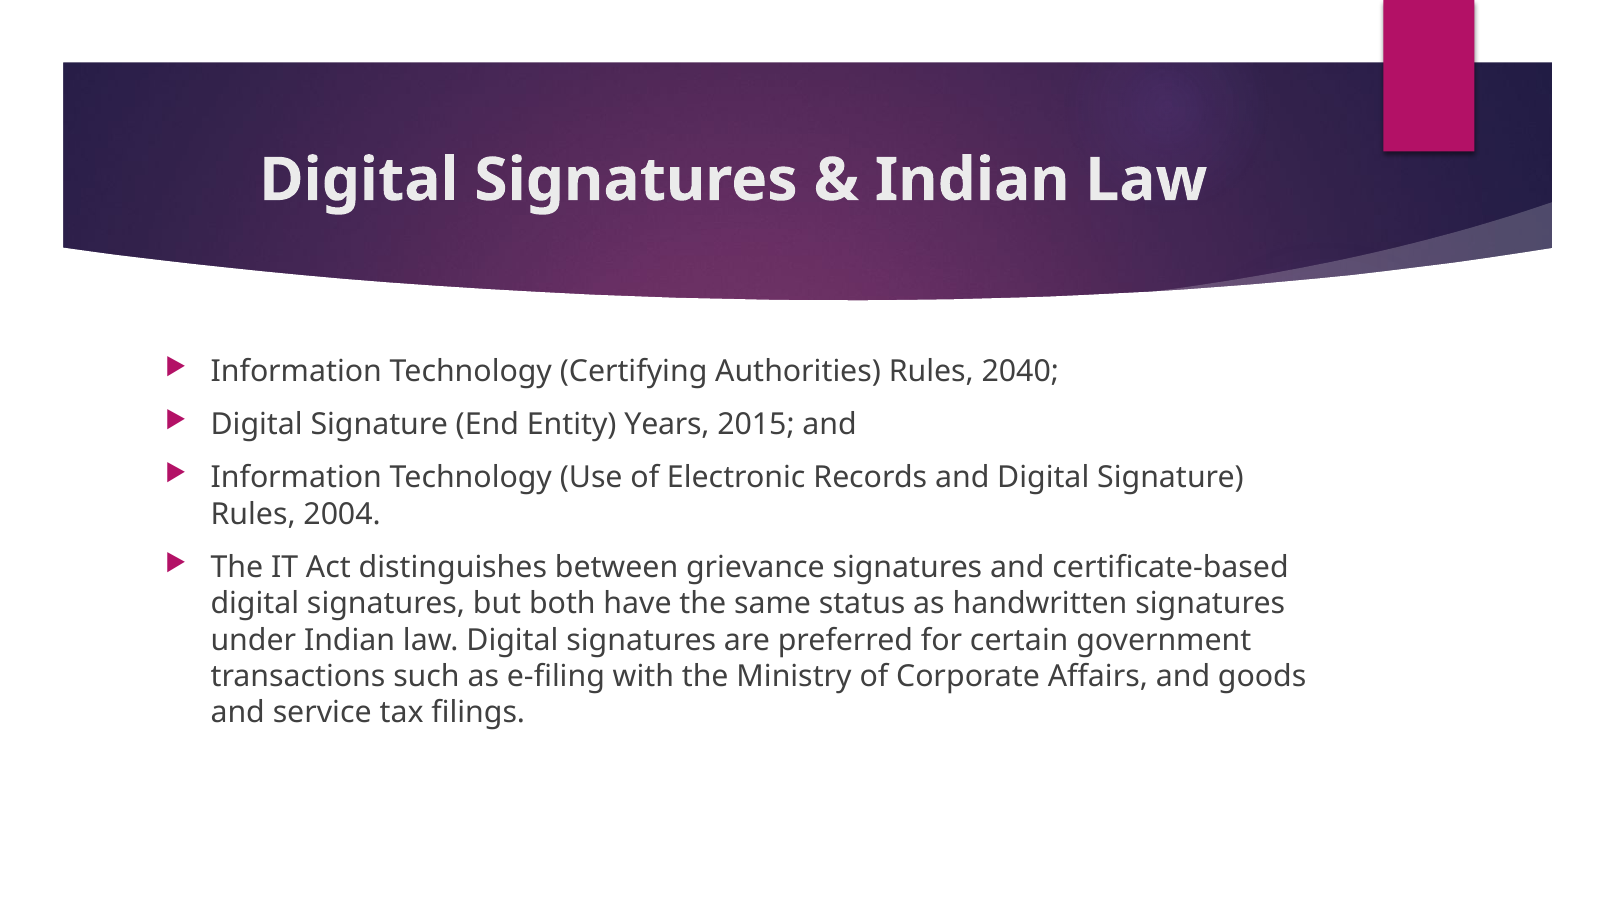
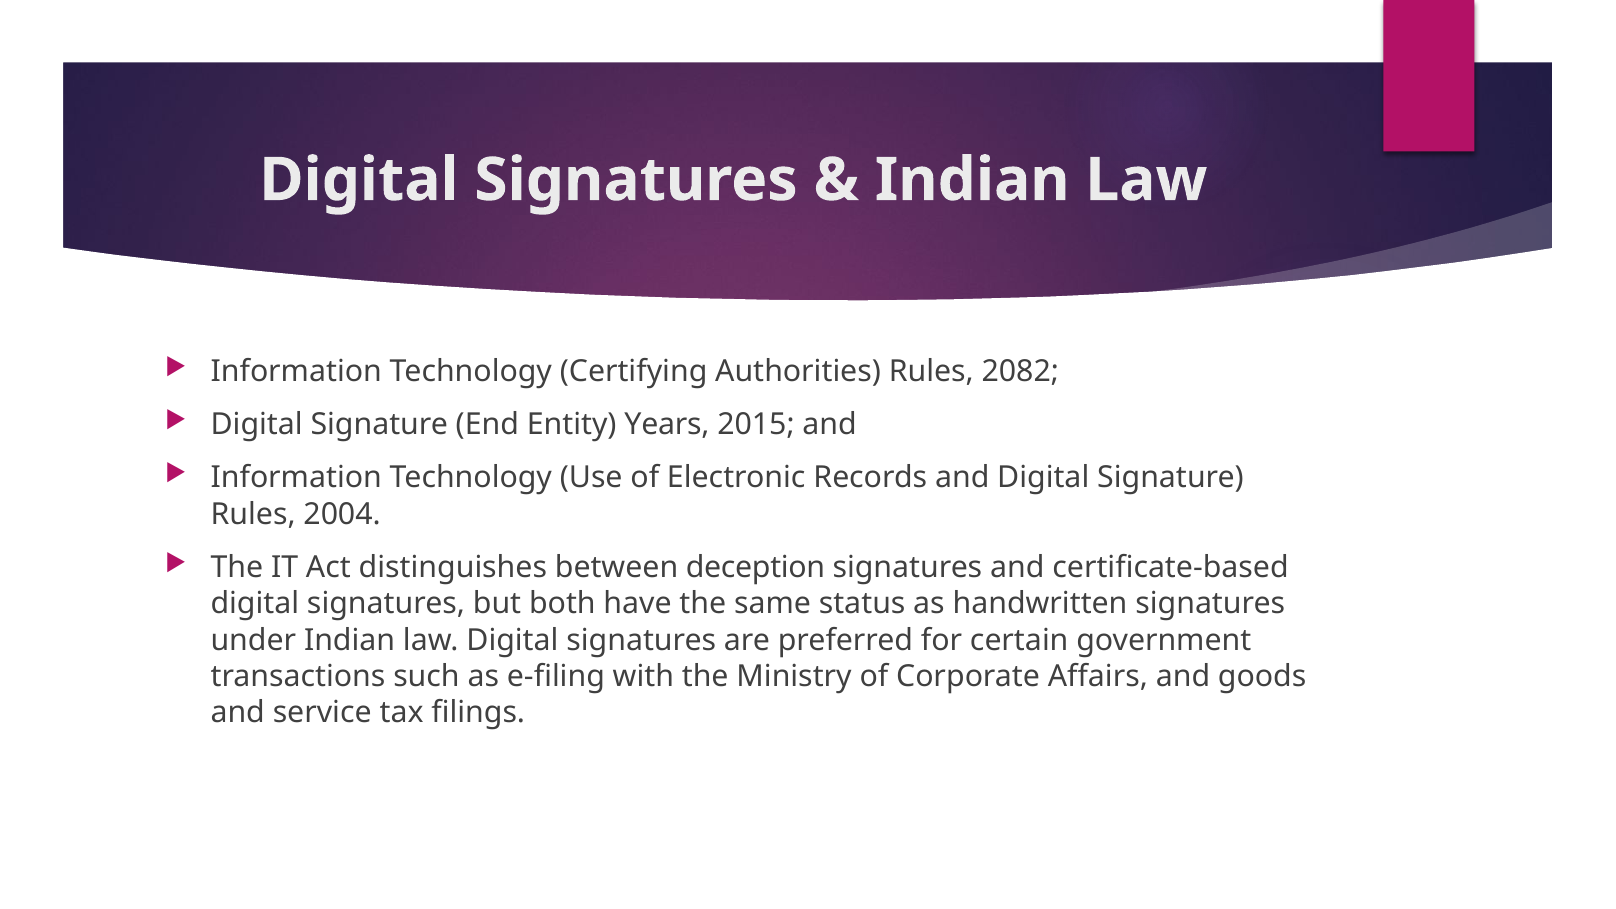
2040: 2040 -> 2082 (1020, 371)
grievance: grievance -> deception (756, 567)
